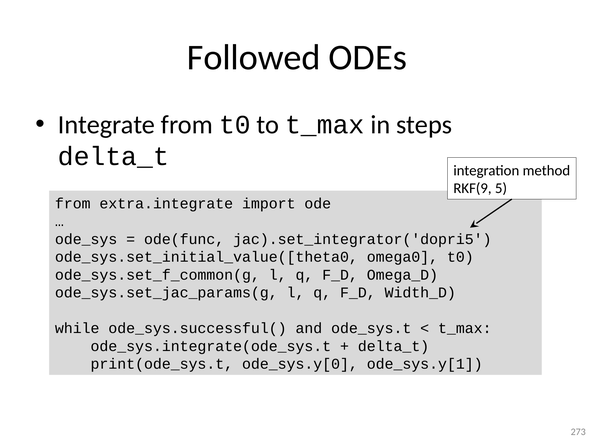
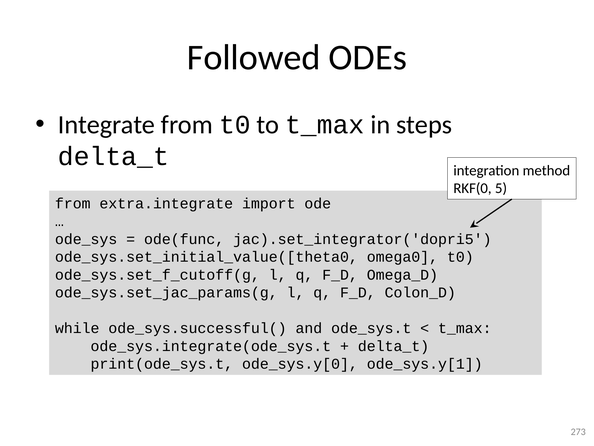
RKF(9: RKF(9 -> RKF(0 (472, 188)
ode_sys.set_f_common(g: ode_sys.set_f_common(g -> ode_sys.set_f_cutoff(g (157, 275)
Width_D: Width_D -> Colon_D (420, 292)
